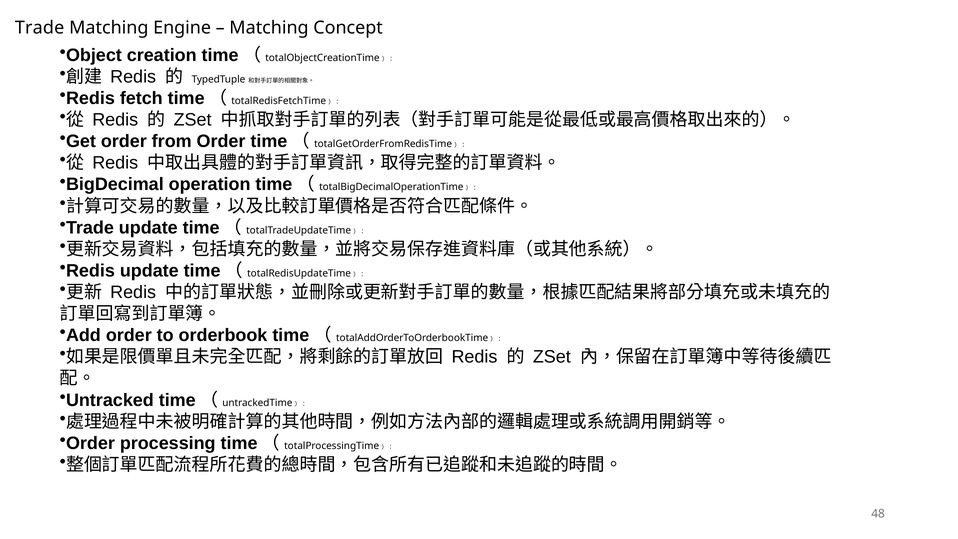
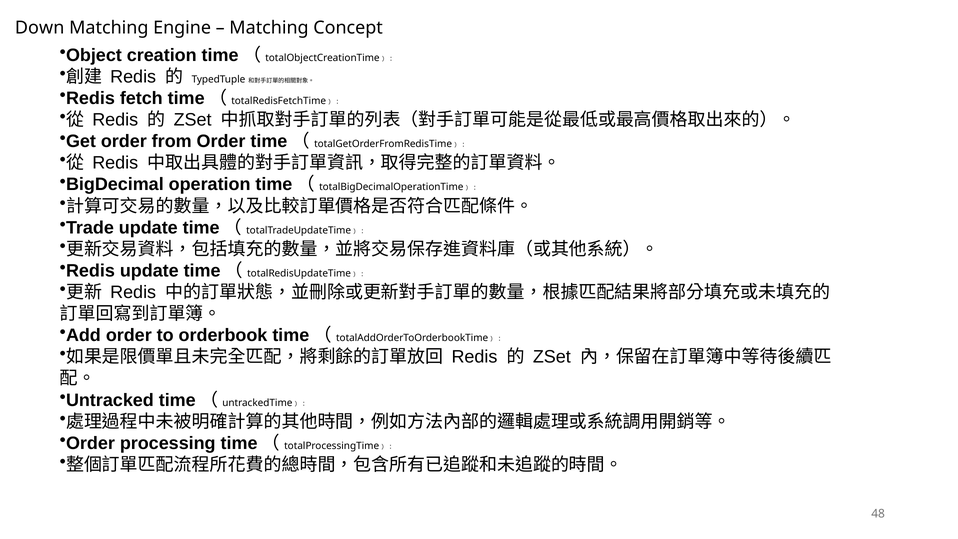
Trade: Trade -> Down (40, 28)
